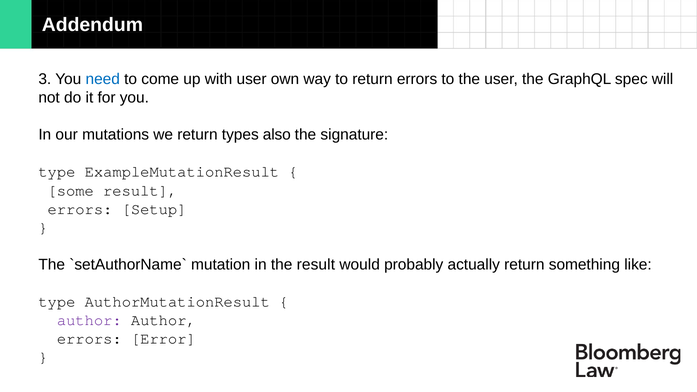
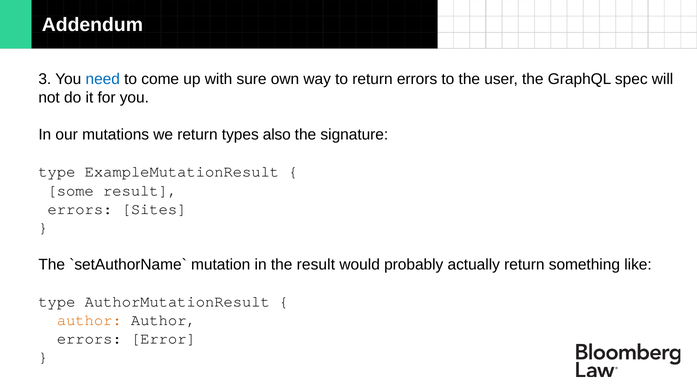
with user: user -> sure (252, 79)
Setup: Setup -> Sites (154, 209)
author colour: purple -> orange (89, 320)
